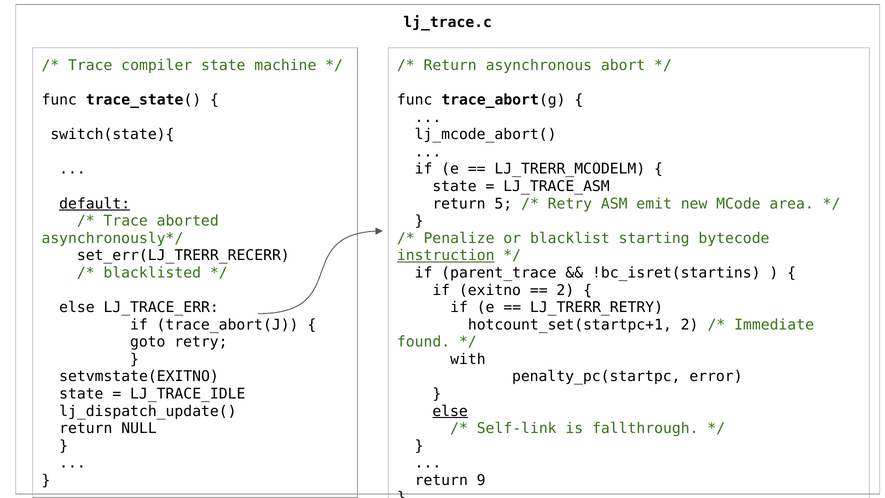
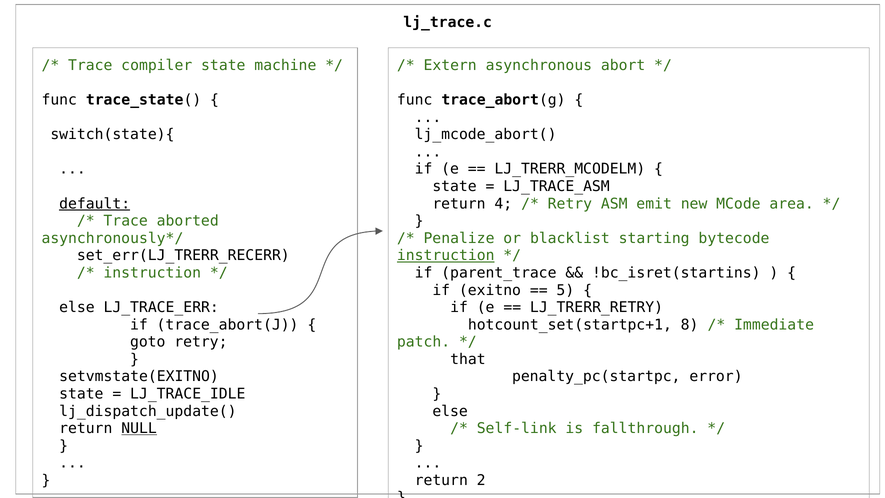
Return: Return -> Extern (450, 65)
5: 5 -> 4 (503, 204)
blacklisted: blacklisted -> instruction (152, 273)
2: 2 -> 5 (565, 290)
2: 2 -> 8 (690, 325)
found: found -> patch (424, 342)
with: with -> that (468, 359)
else underline: present -> none (450, 411)
NULL underline: none -> present (139, 428)
9: 9 -> 2 (481, 480)
